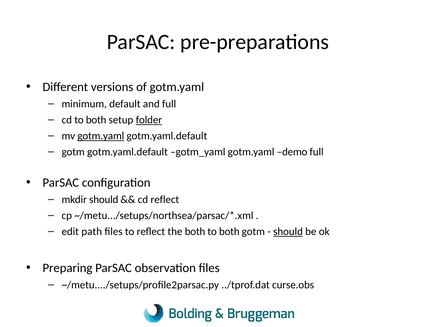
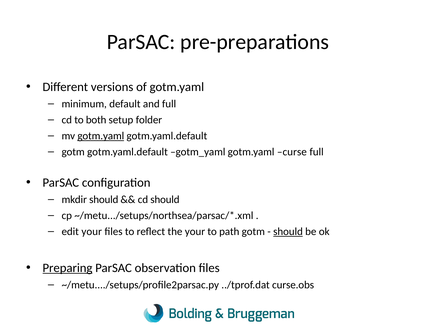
folder underline: present -> none (149, 120)
demo: demo -> curse (292, 152)
cd reflect: reflect -> should (165, 200)
edit path: path -> your (92, 232)
the both: both -> your (195, 232)
both: both -> path (229, 232)
Preparing underline: none -> present (67, 268)
